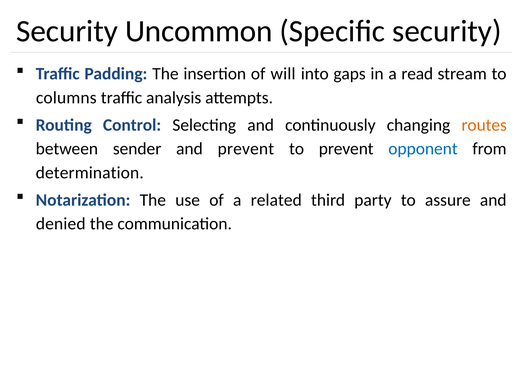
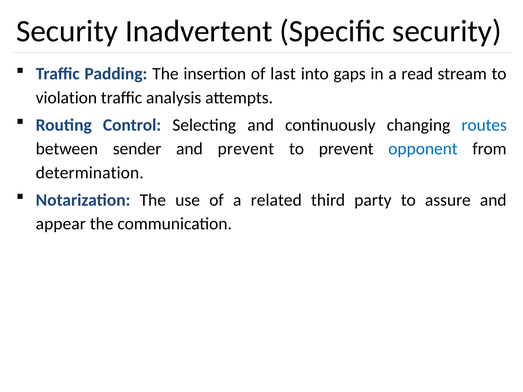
Uncommon: Uncommon -> Inadvertent (199, 31)
will: will -> last (283, 74)
columns: columns -> violation (66, 98)
routes colour: orange -> blue (484, 125)
denied: denied -> appear (61, 224)
